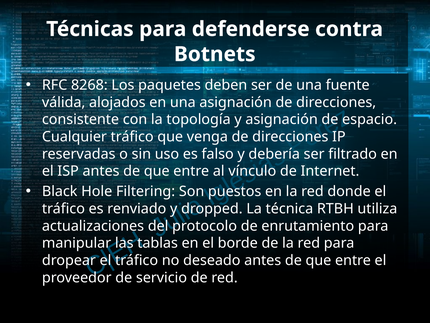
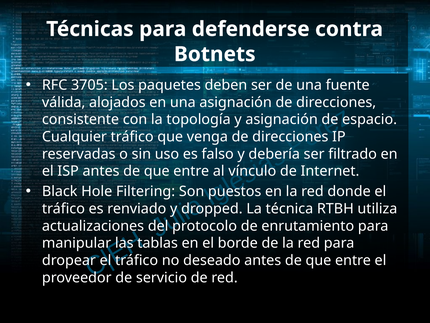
8268: 8268 -> 3705 (89, 85)
